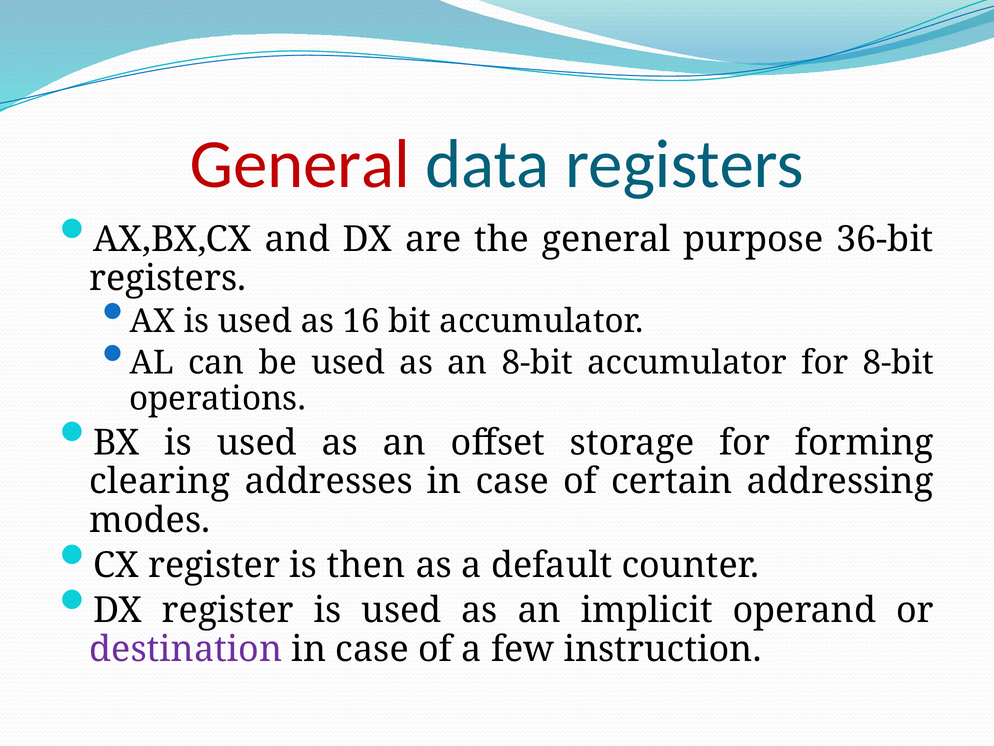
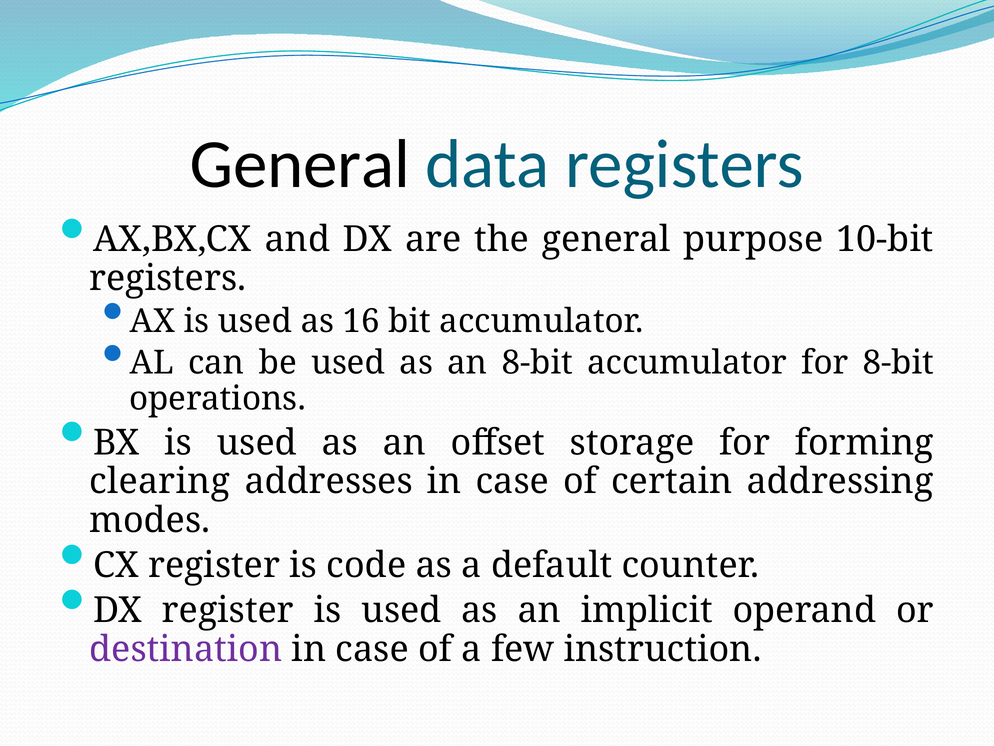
General colour: red -> black (300, 164)
36-bit: 36-bit -> 10-bit (885, 239)
then: then -> code (366, 565)
